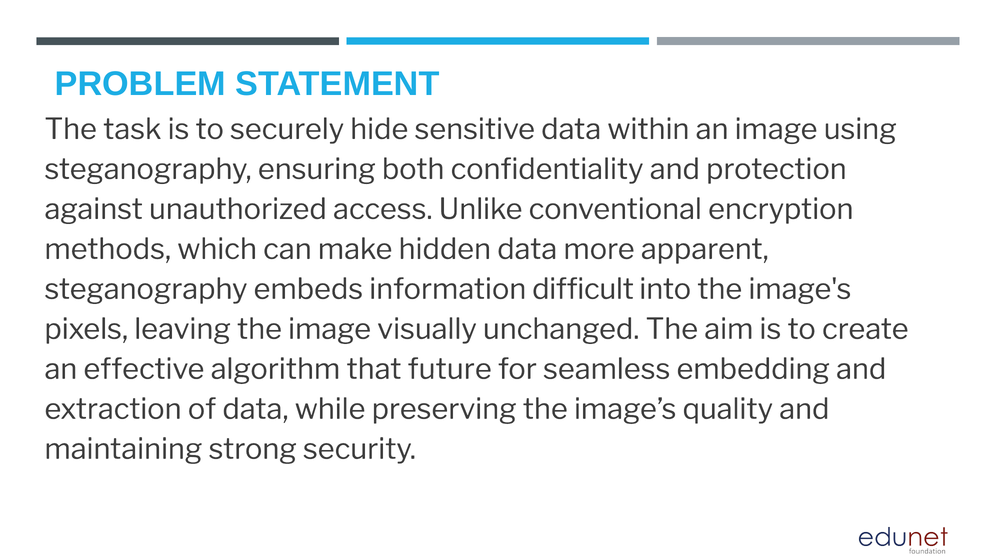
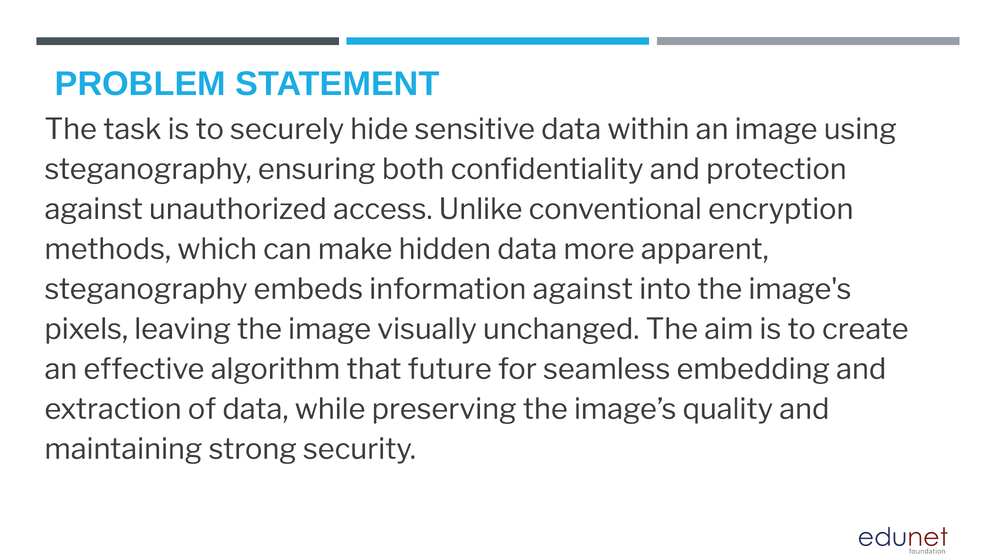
information difficult: difficult -> against (583, 289)
